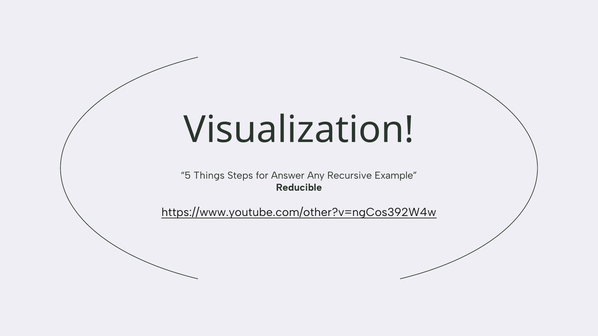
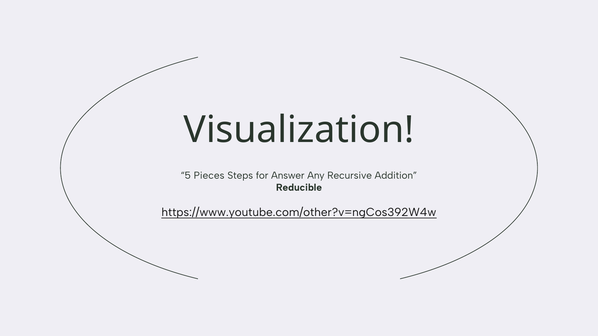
Things: Things -> Pieces (209, 176)
Example: Example -> Addition (396, 176)
